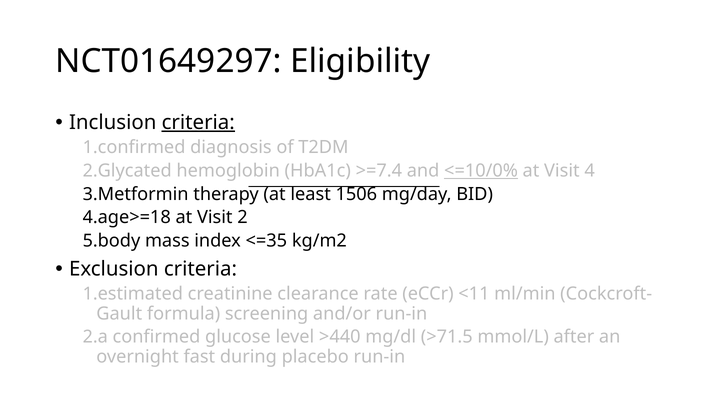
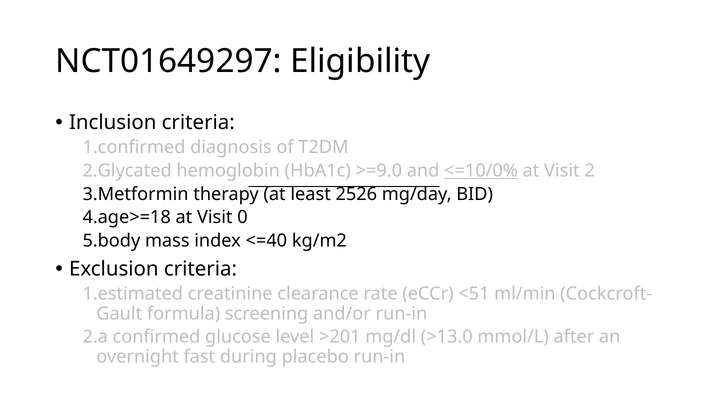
criteria underline: present -> none (198, 123)
>=7.4: >=7.4 -> >=9.0 (379, 171)
4: 4 -> 2 (590, 171)
1506: 1506 -> 2526 (356, 194)
2: 2 -> 0 (243, 217)
<=35: <=35 -> <=40 (266, 241)
<11: <11 -> <51 (474, 294)
>440: >440 -> >201 (340, 337)
>71.5: >71.5 -> >13.0 (447, 337)
